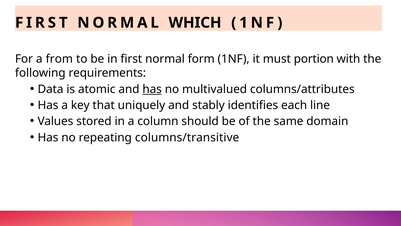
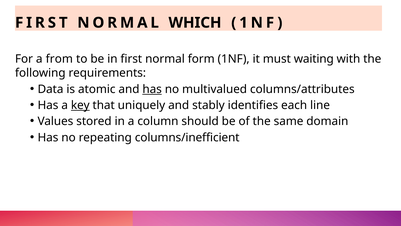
portion: portion -> waiting (314, 59)
key underline: none -> present (80, 105)
columns/transitive: columns/transitive -> columns/inefficient (187, 137)
